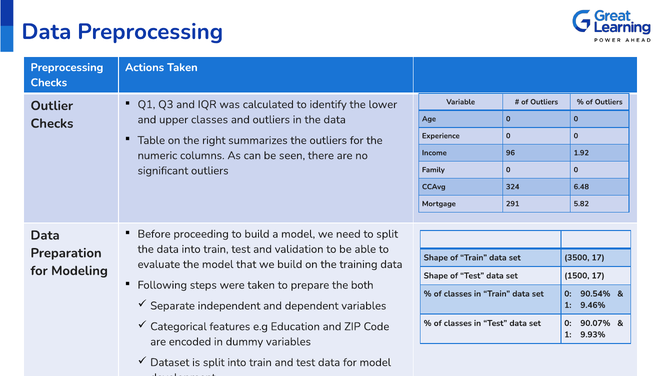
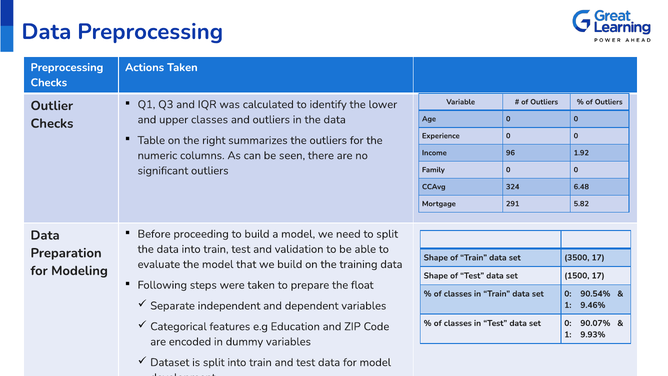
both: both -> float (362, 285)
